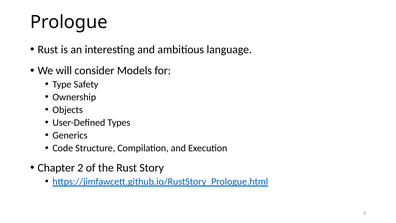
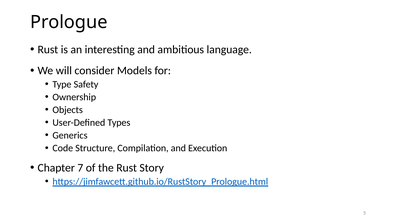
2: 2 -> 7 (80, 168)
